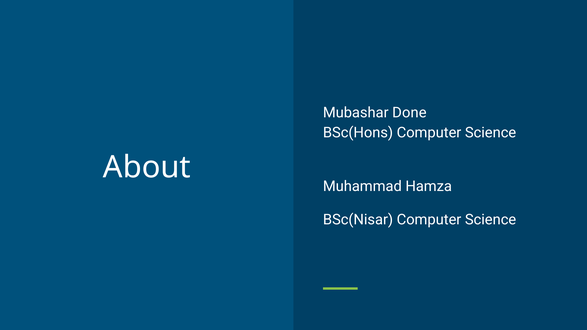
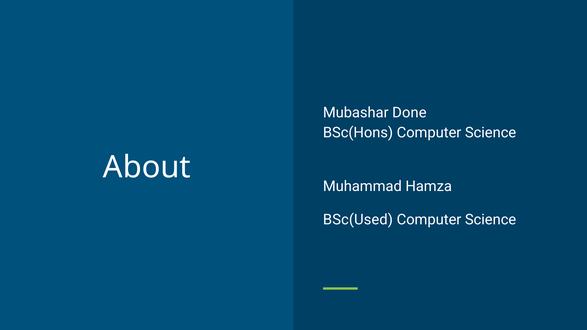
BSc(Nisar: BSc(Nisar -> BSc(Used (358, 220)
